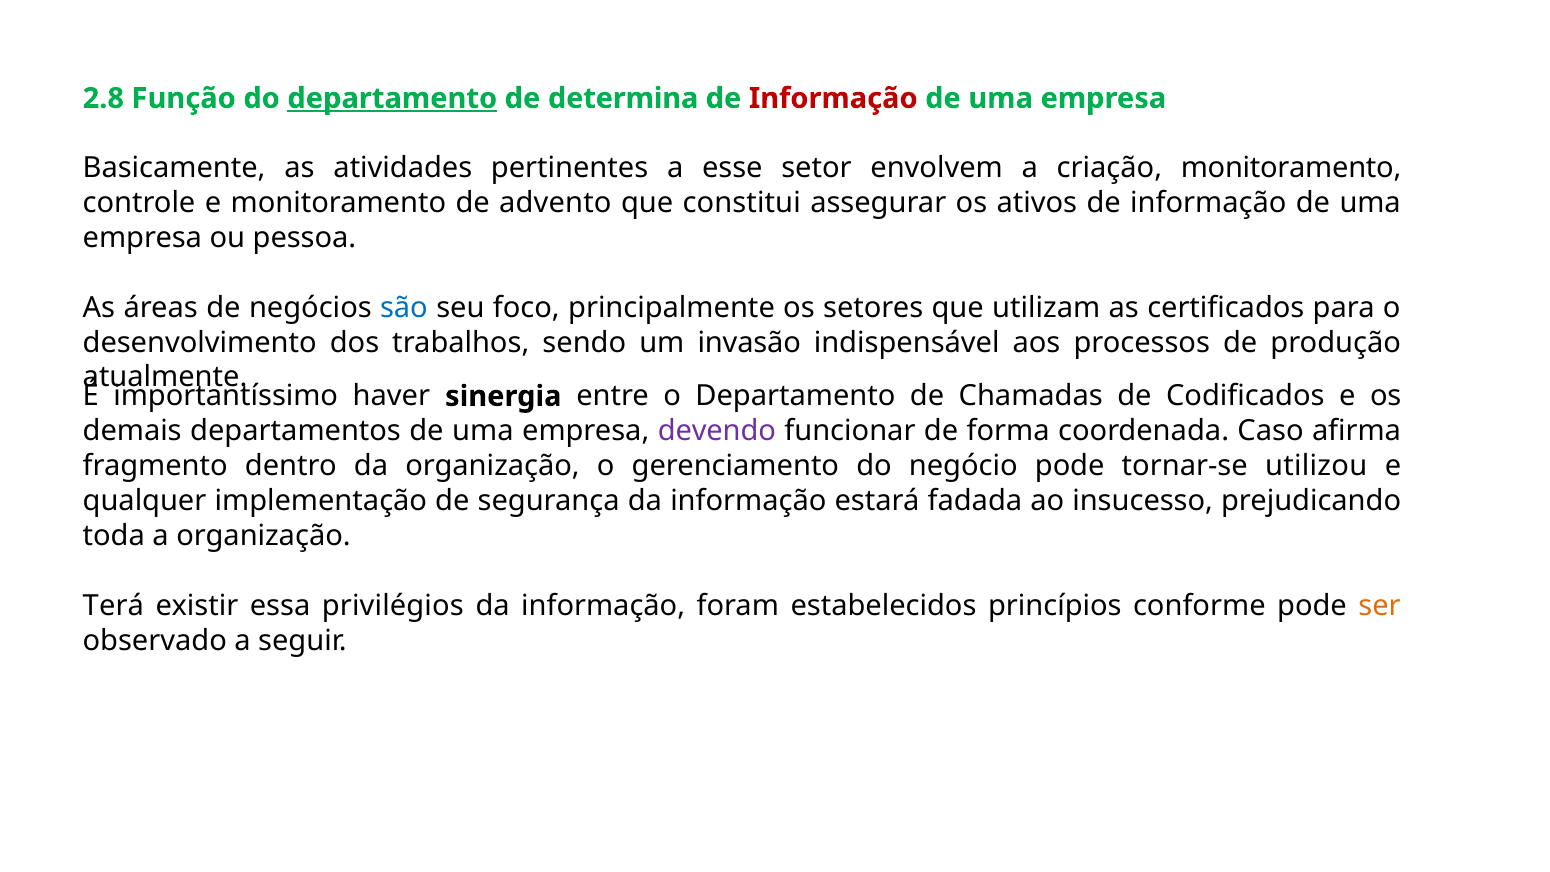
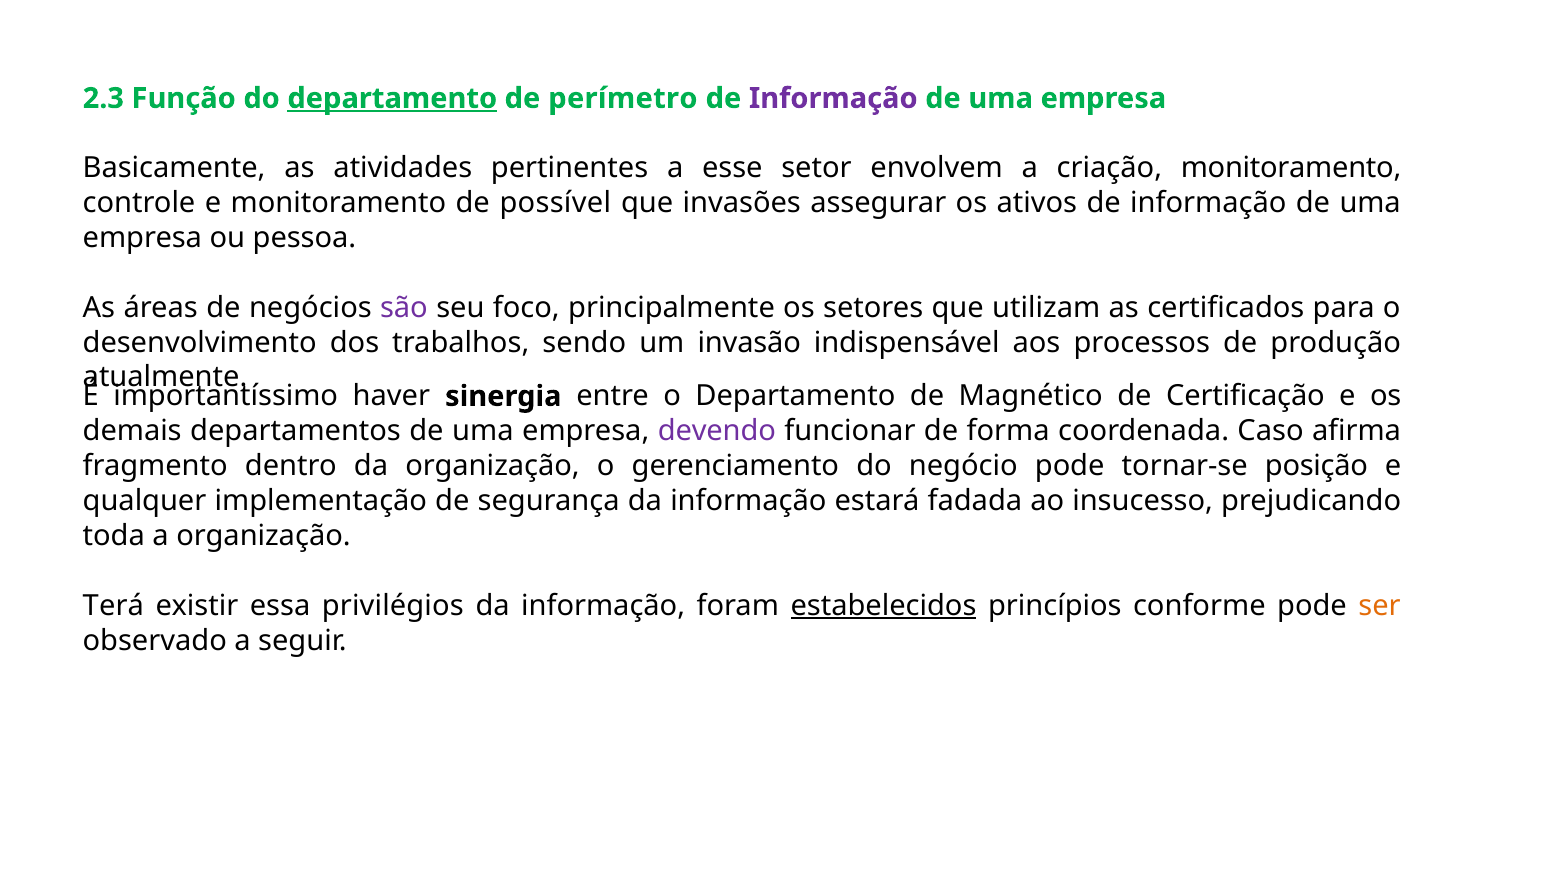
2.8: 2.8 -> 2.3 (103, 98)
determina: determina -> perímetro (623, 98)
Informação colour: red -> purple (833, 98)
advento: advento -> possível (555, 203)
constitui: constitui -> invasões (742, 203)
são colour: blue -> purple (404, 308)
Chamadas: Chamadas -> Magnético (1031, 396)
Codificados: Codificados -> Certificação (1245, 396)
utilizou: utilizou -> posição (1316, 466)
estabelecidos underline: none -> present (884, 605)
